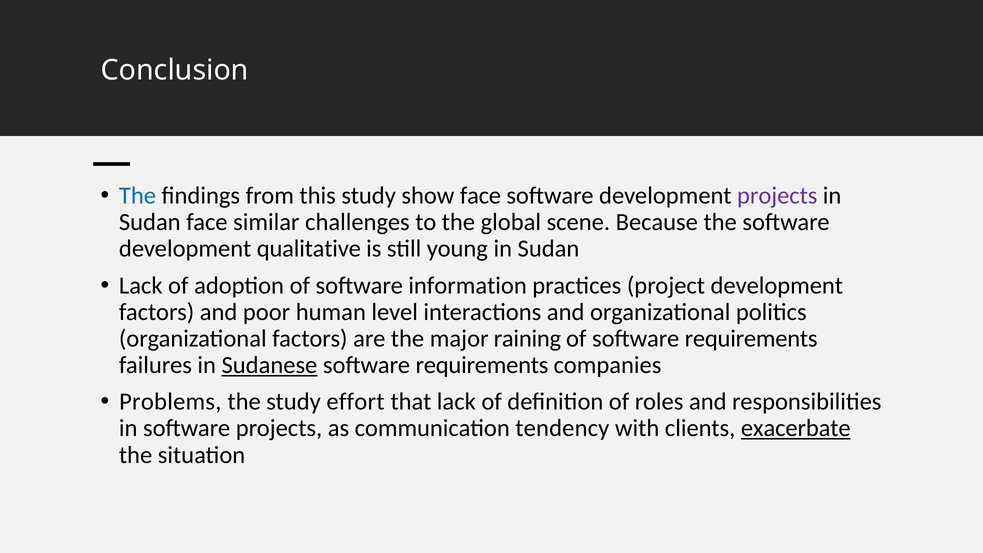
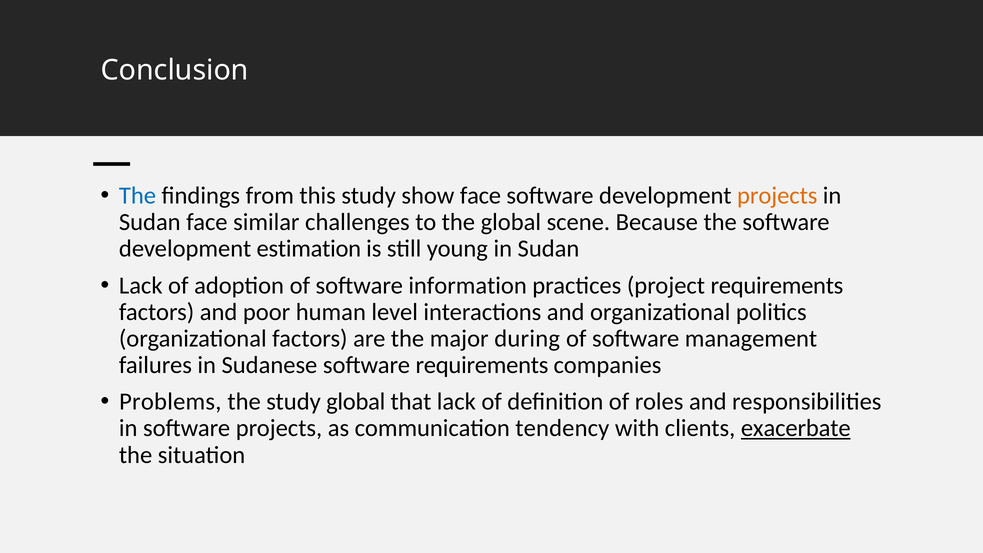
projects colour: purple -> orange (777, 196)
qualitative: qualitative -> estimation (309, 249)
project development: development -> requirements (777, 285)
raining: raining -> during (527, 338)
of software requirements: requirements -> management (751, 338)
Sudanese underline: present -> none (269, 365)
study effort: effort -> global (356, 402)
